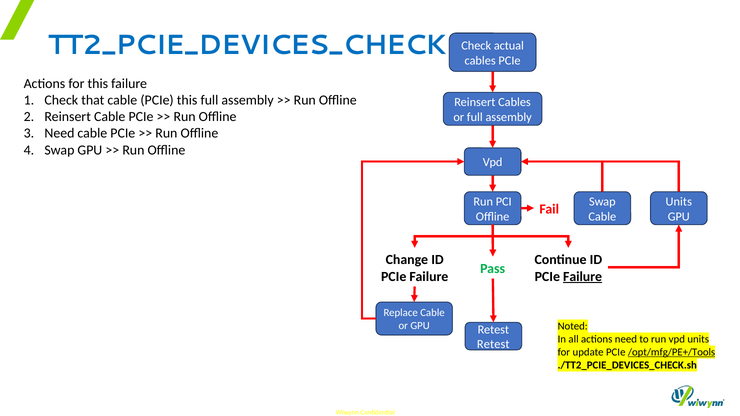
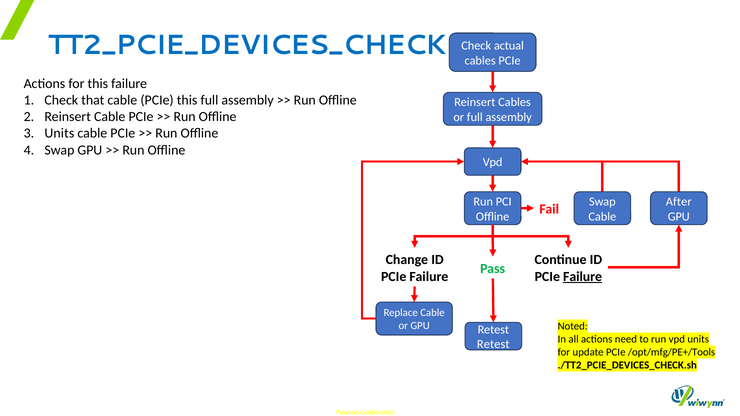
Need: Need -> Units (59, 133)
Units: Units -> After (679, 202)
/opt/mfg/PE+/Tools underline: present -> none (672, 352)
